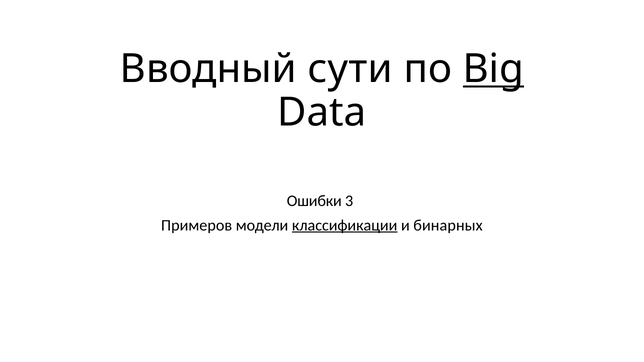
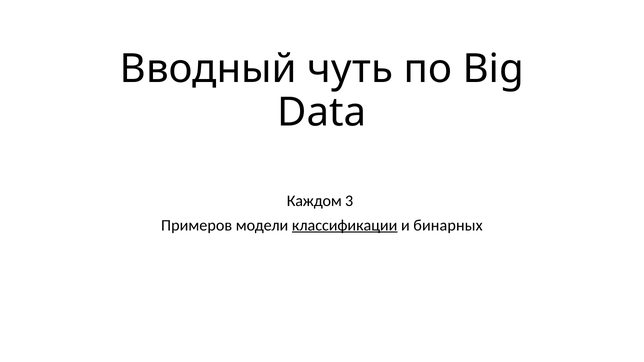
сути: сути -> чуть (350, 69)
Big underline: present -> none (493, 69)
Ошибки: Ошибки -> Каждом (314, 201)
